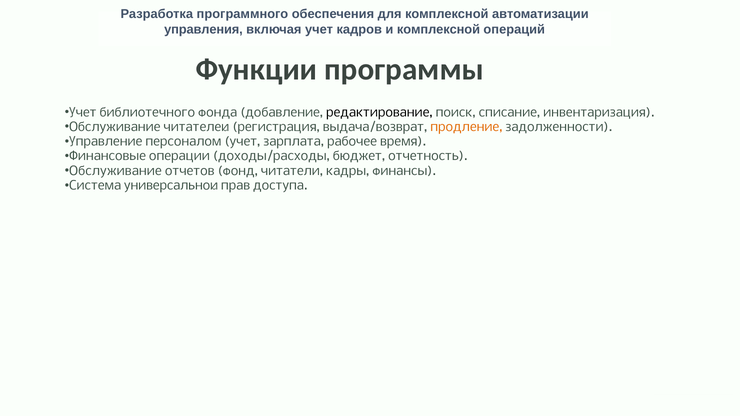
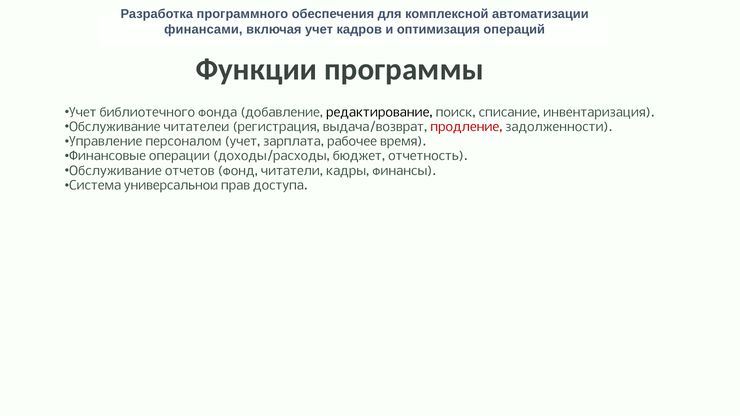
управления: управления -> финансами (203, 30)
и комплексной: комплексной -> оптимизация (438, 30)
продление colour: orange -> red (466, 127)
